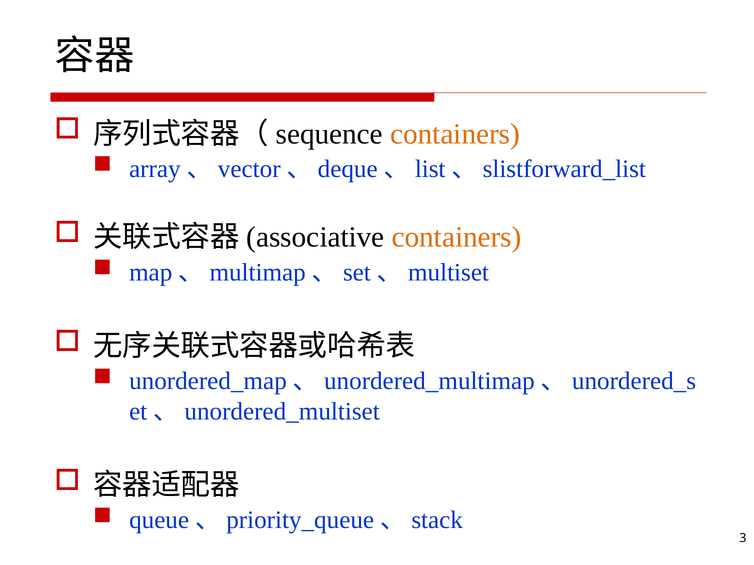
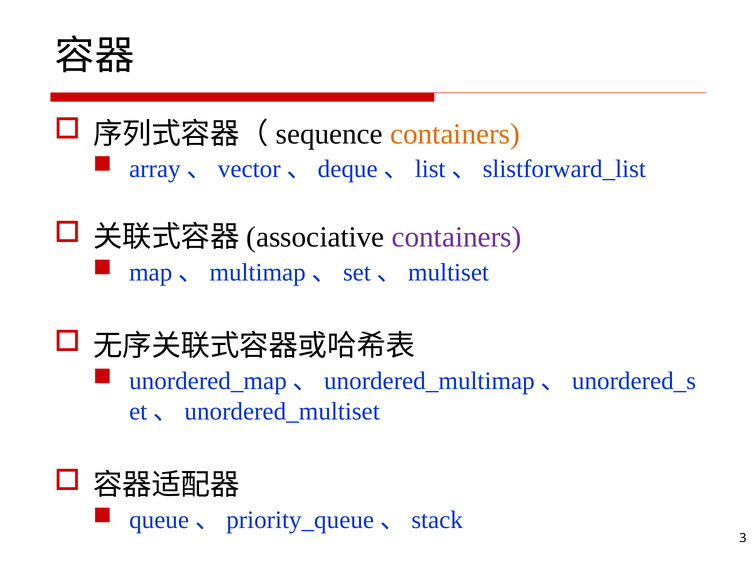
containers colour: orange -> purple (457, 238)
